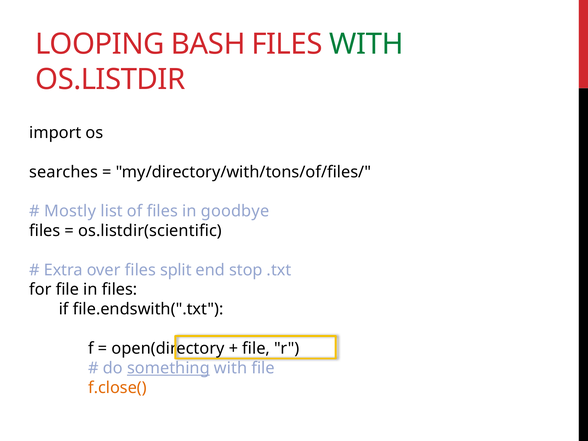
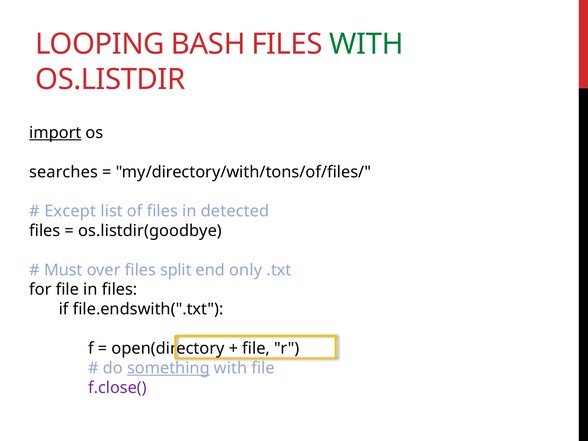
import underline: none -> present (55, 133)
Mostly: Mostly -> Except (70, 211)
goodbye: goodbye -> detected (235, 211)
os.listdir(scientific: os.listdir(scientific -> os.listdir(goodbye (150, 231)
Extra: Extra -> Must (63, 270)
stop: stop -> only (246, 270)
f.close( colour: orange -> purple (117, 388)
